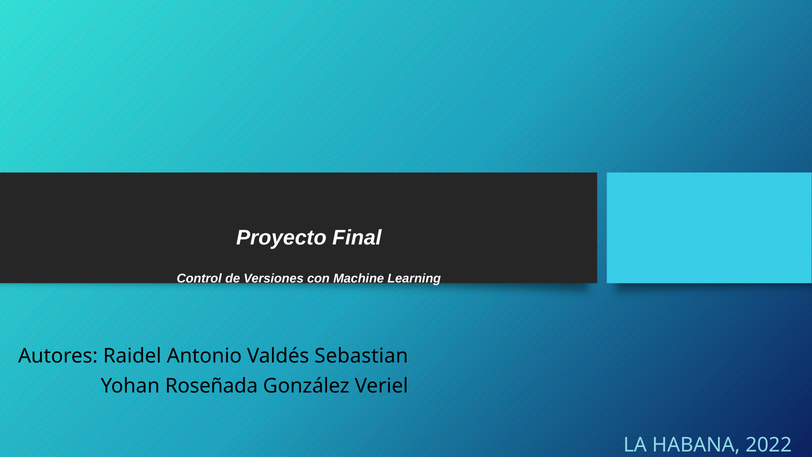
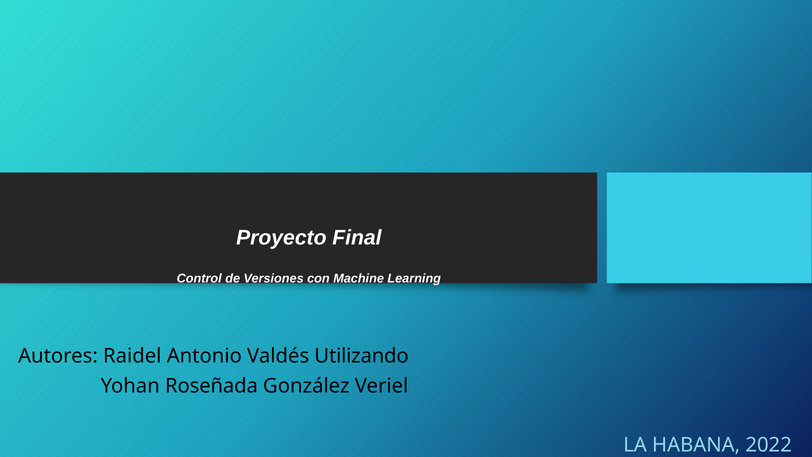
Sebastian: Sebastian -> Utilizando (362, 356)
